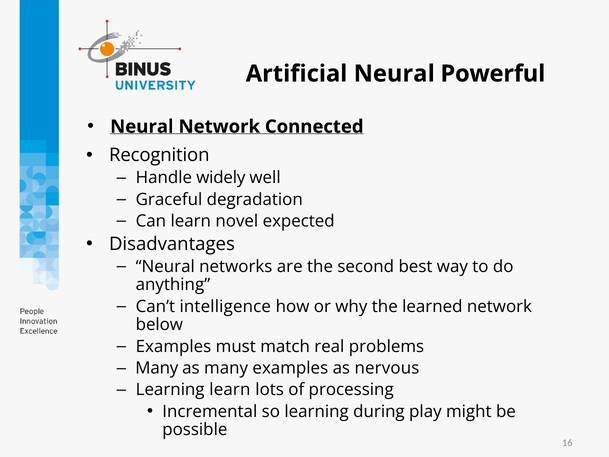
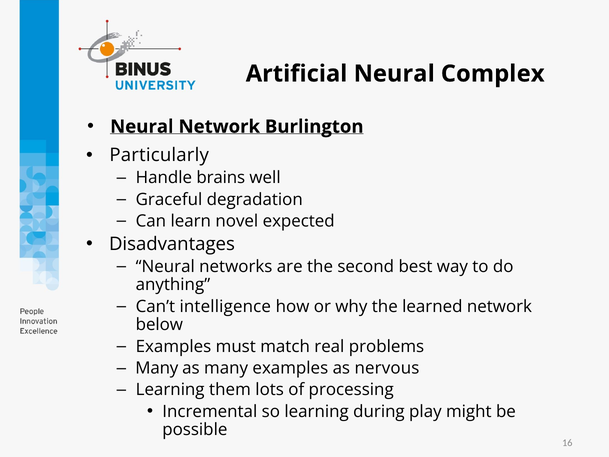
Powerful: Powerful -> Complex (493, 74)
Connected: Connected -> Burlington (314, 127)
Recognition: Recognition -> Particularly (159, 155)
widely: widely -> brains (221, 178)
Learning learn: learn -> them (230, 390)
